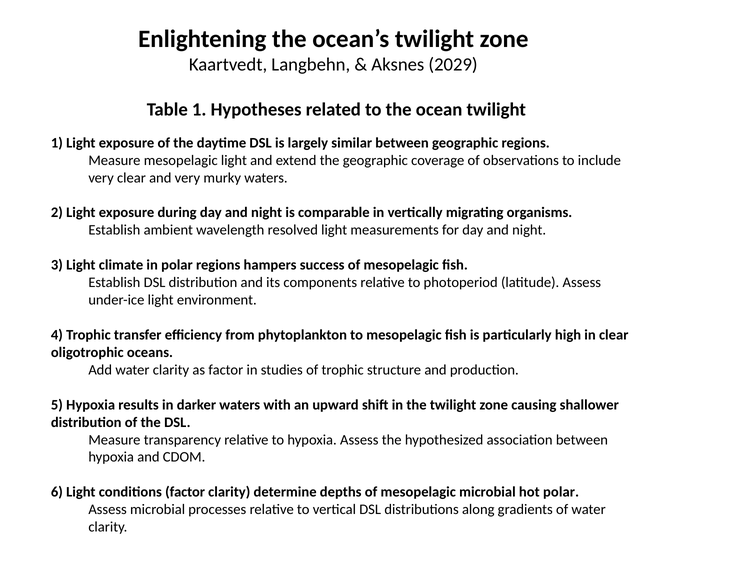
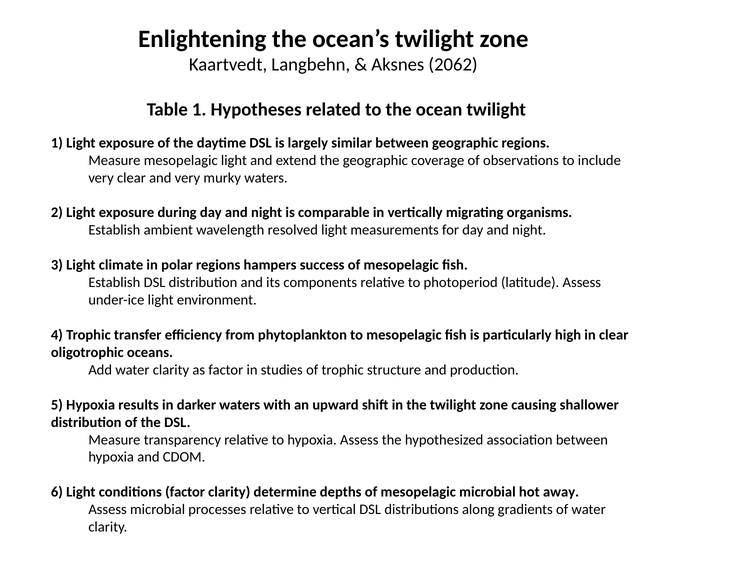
2029: 2029 -> 2062 (453, 65)
hot polar: polar -> away (561, 492)
